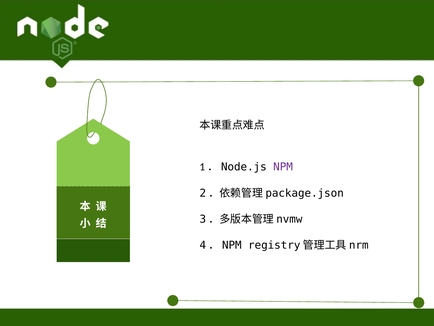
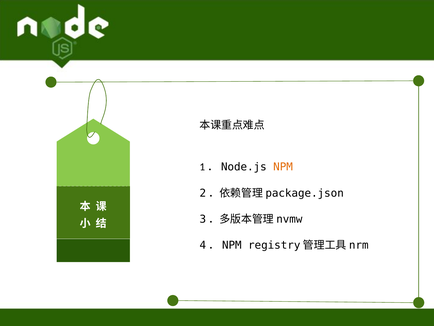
NPM colour: purple -> orange (283, 167)
